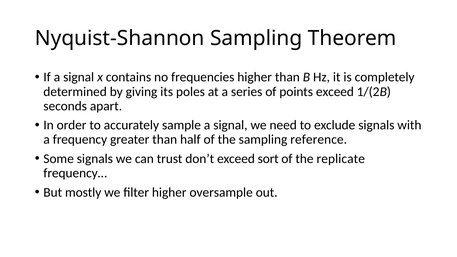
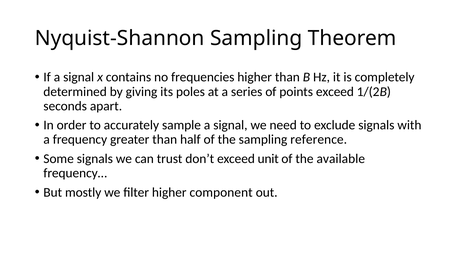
sort: sort -> unit (268, 159)
replicate: replicate -> available (341, 159)
oversample: oversample -> component (221, 192)
